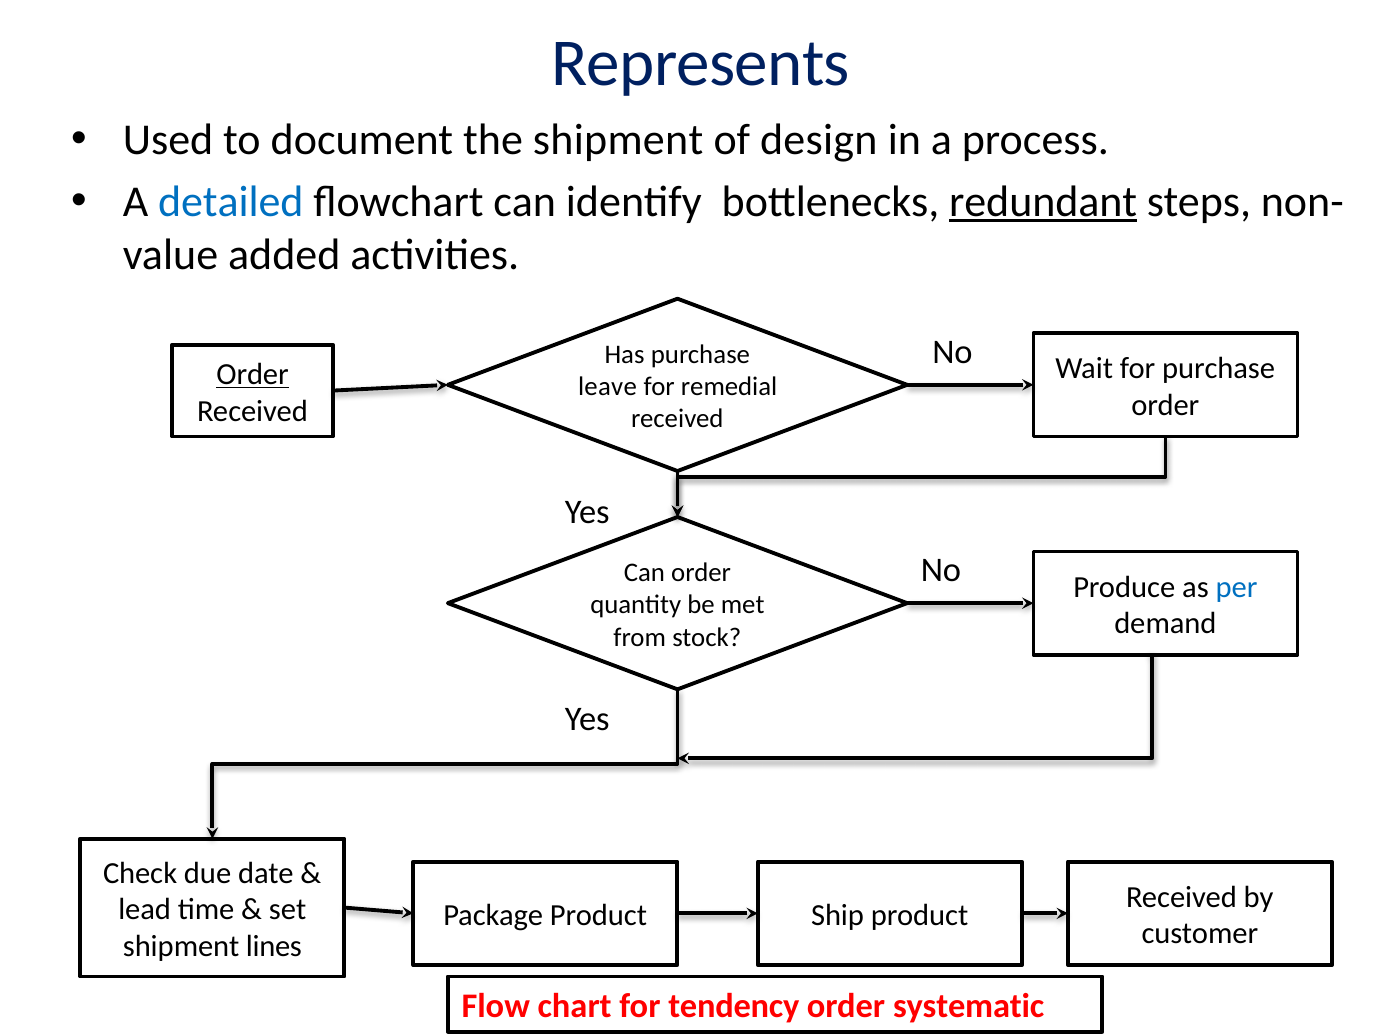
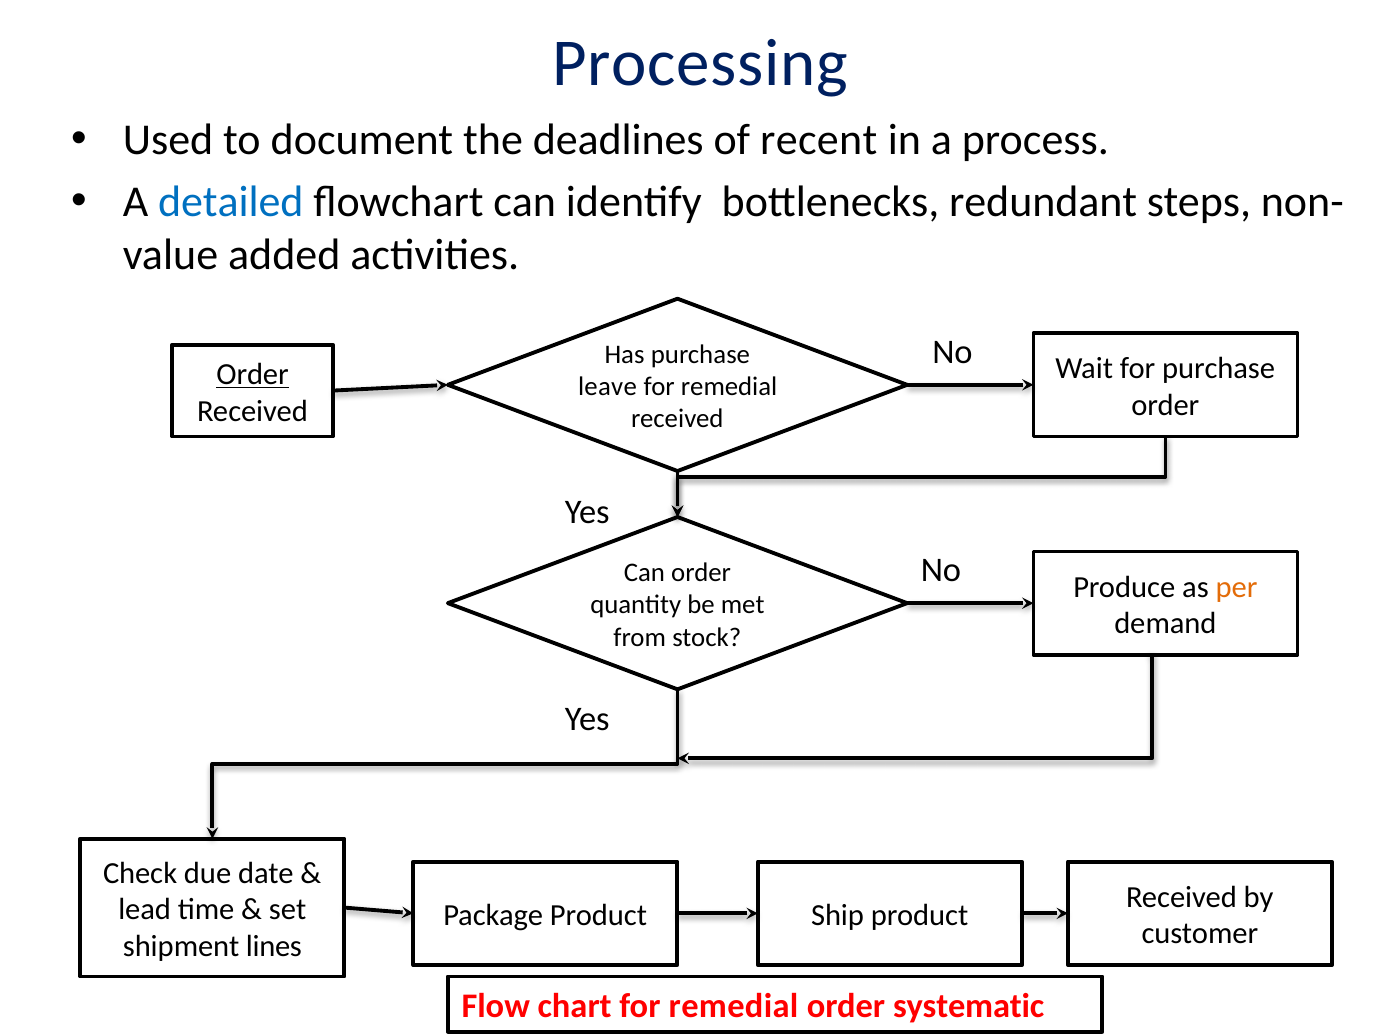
Represents: Represents -> Processing (700, 63)
the shipment: shipment -> deadlines (618, 140)
design: design -> recent (819, 140)
redundant underline: present -> none (1043, 202)
per colour: blue -> orange (1237, 587)
chart for tendency: tendency -> remedial (734, 1006)
